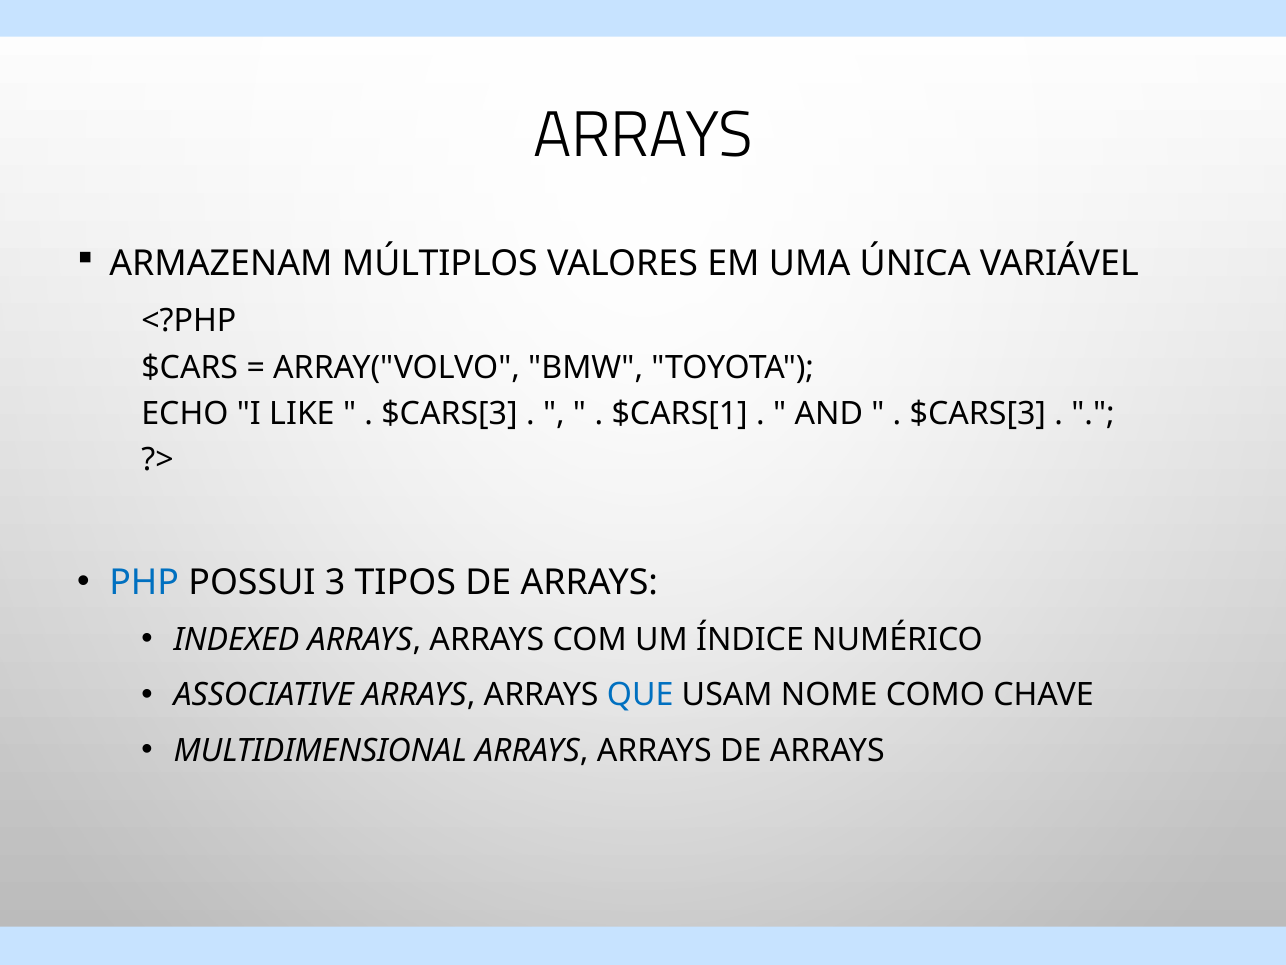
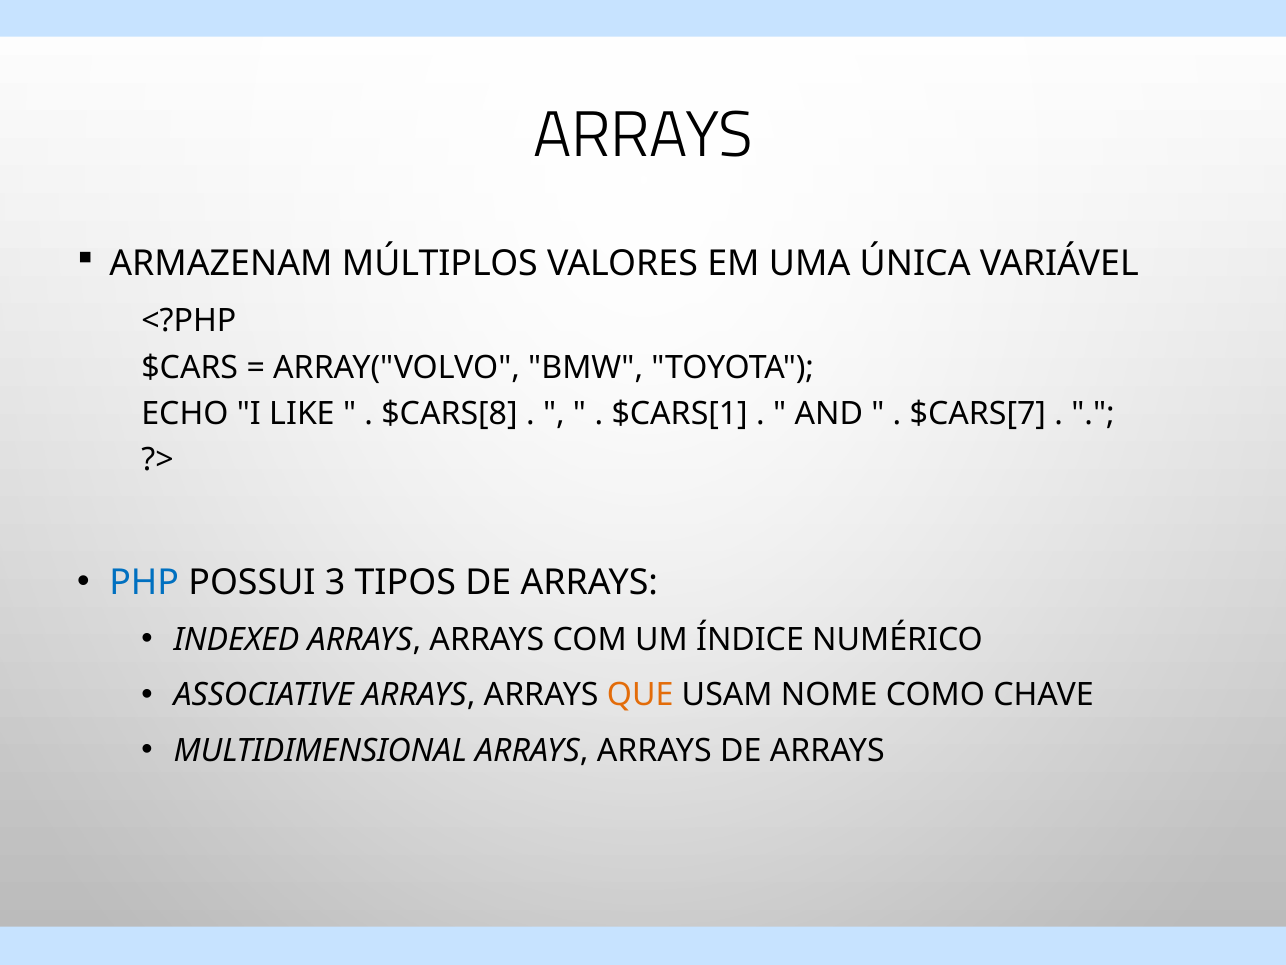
$CARS[3: $CARS[3 -> $CARS[8 (450, 414)
$CARS[3: $CARS[3 -> $CARS[7 (978, 414)
QUE colour: blue -> orange (640, 695)
